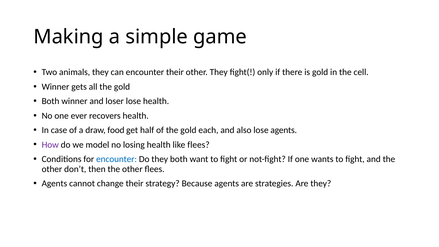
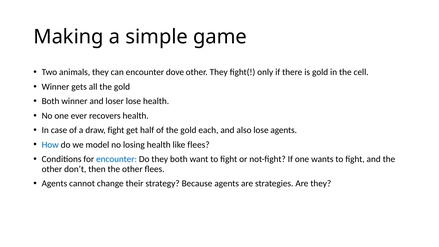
encounter their: their -> dove (175, 72)
draw food: food -> fight (116, 130)
How colour: purple -> blue (50, 145)
